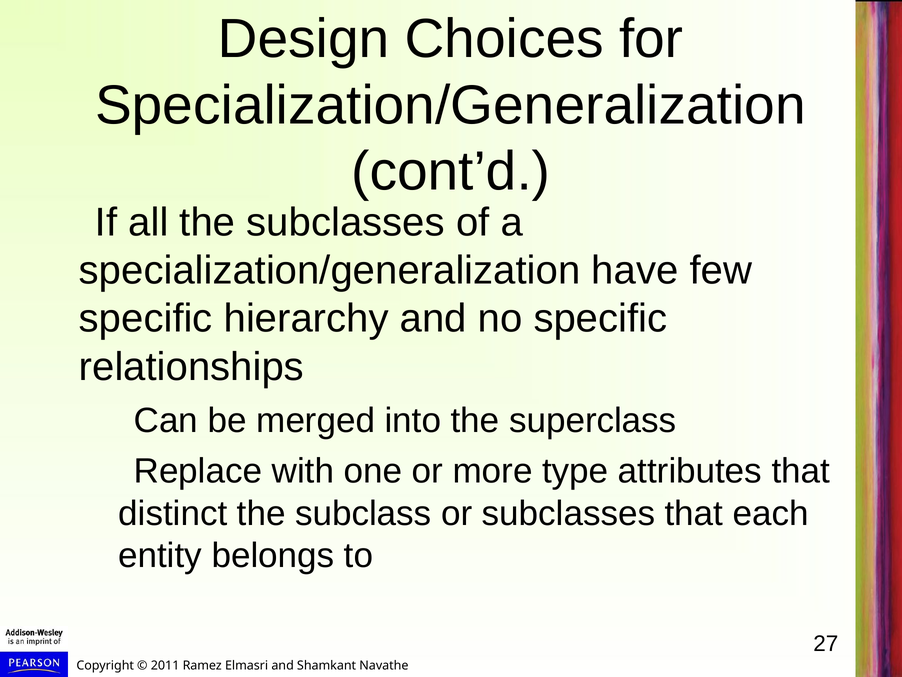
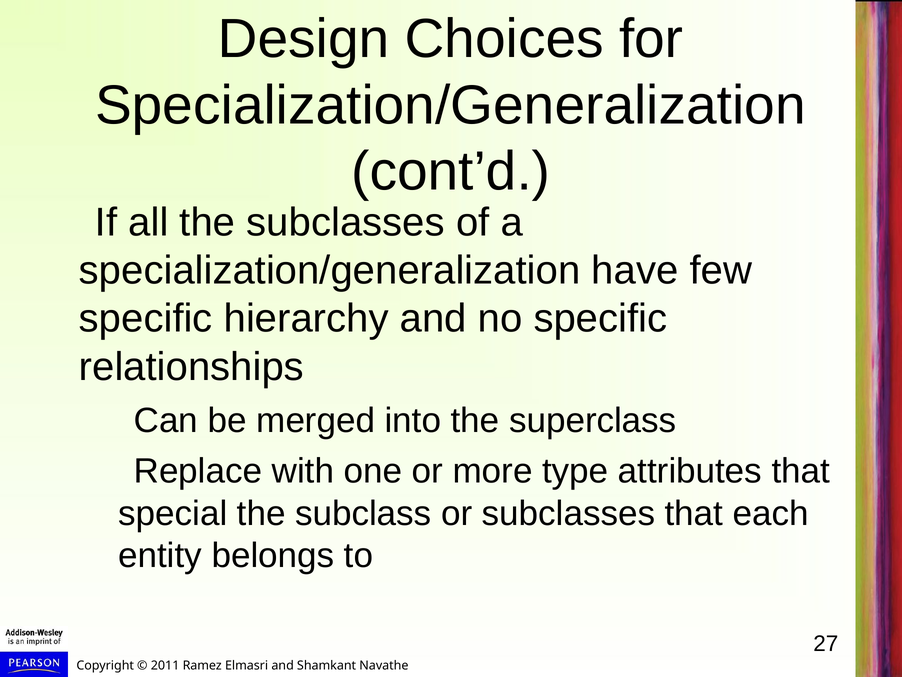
distinct: distinct -> special (173, 513)
